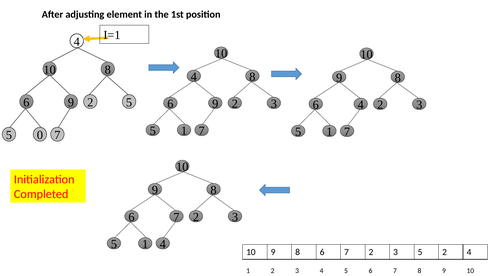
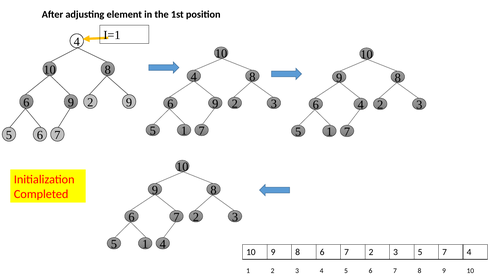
2 5: 5 -> 9 (129, 102)
0: 0 -> 6 (40, 135)
5 2: 2 -> 7 (445, 252)
